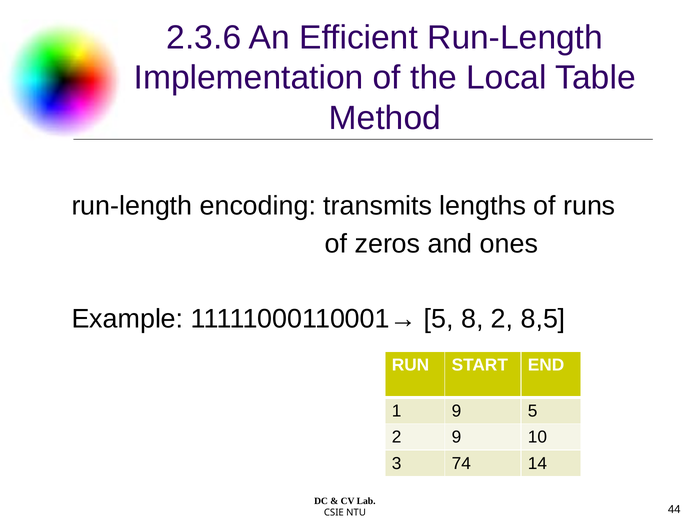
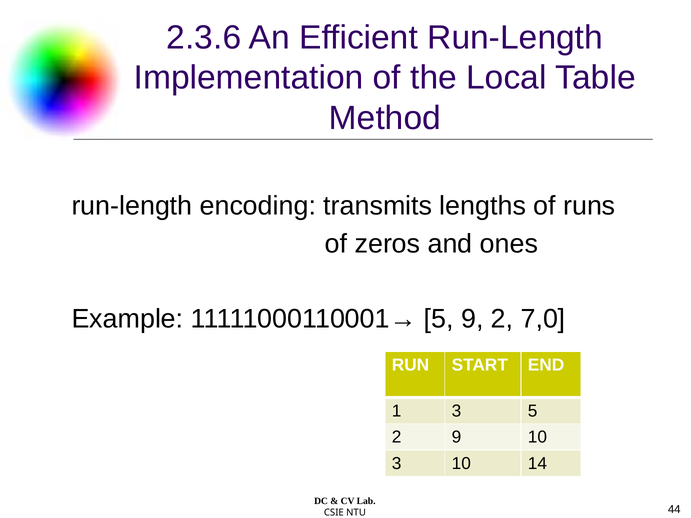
5 8: 8 -> 9 (472, 319)
8,5: 8,5 -> 7,0 (543, 319)
1 9: 9 -> 3 (456, 411)
3 74: 74 -> 10 (461, 464)
